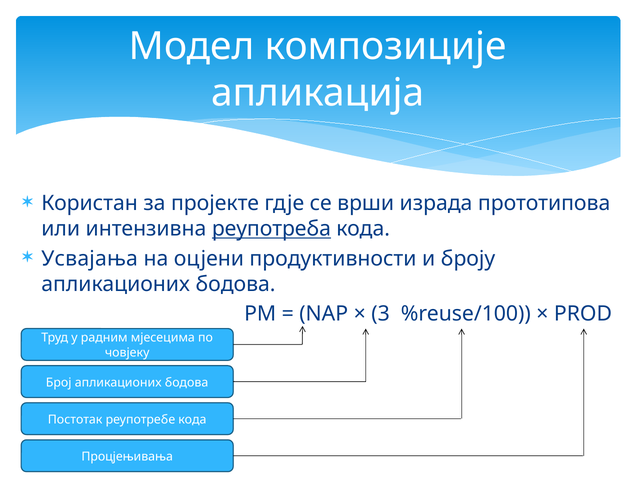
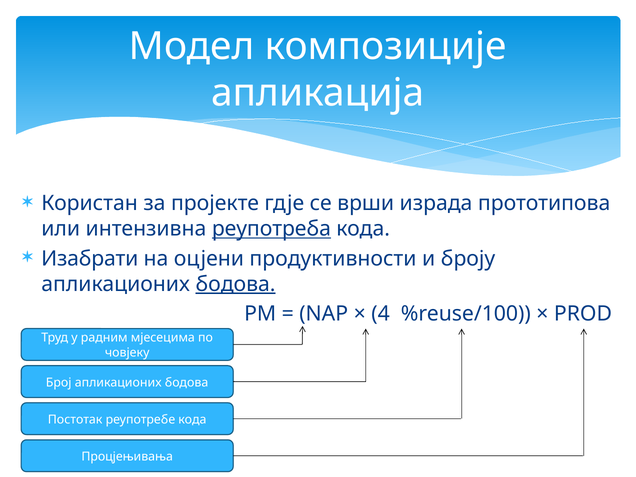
Усвајања: Усвајања -> Изабрати (90, 259)
бодова underline: none -> present (235, 284)
3: 3 -> 4 (381, 314)
